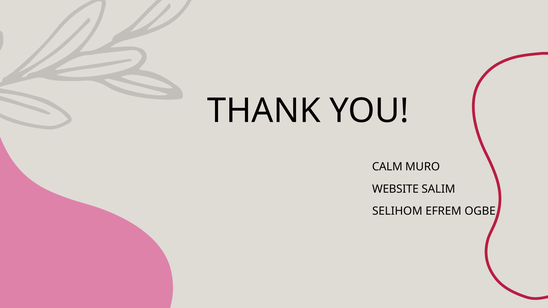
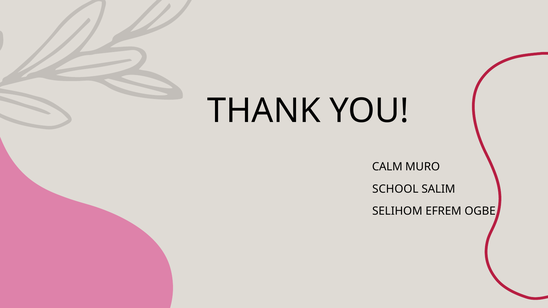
WEBSITE: WEBSITE -> SCHOOL (395, 189)
